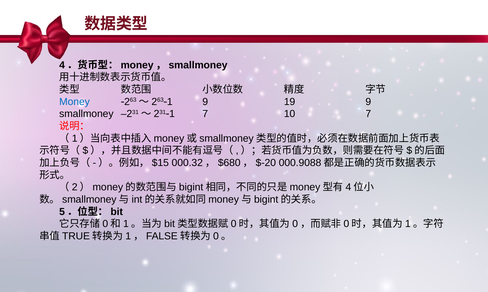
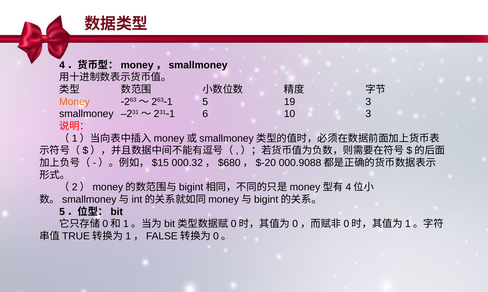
Money colour: blue -> orange (75, 102)
9: 9 -> 5 (205, 102)
19 9: 9 -> 3 (368, 102)
7: 7 -> 6 (205, 114)
10 7: 7 -> 3 (368, 114)
